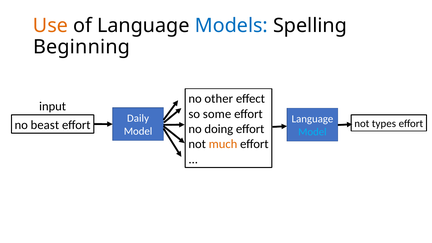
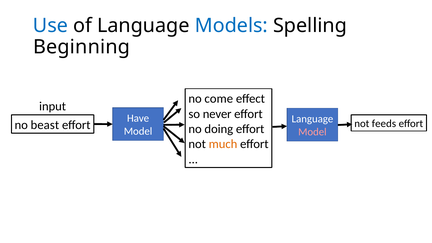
Use colour: orange -> blue (50, 26)
other: other -> come (219, 99)
some: some -> never (217, 114)
Daily: Daily -> Have (138, 118)
types: types -> feeds (384, 124)
Model colour: light blue -> pink (312, 132)
